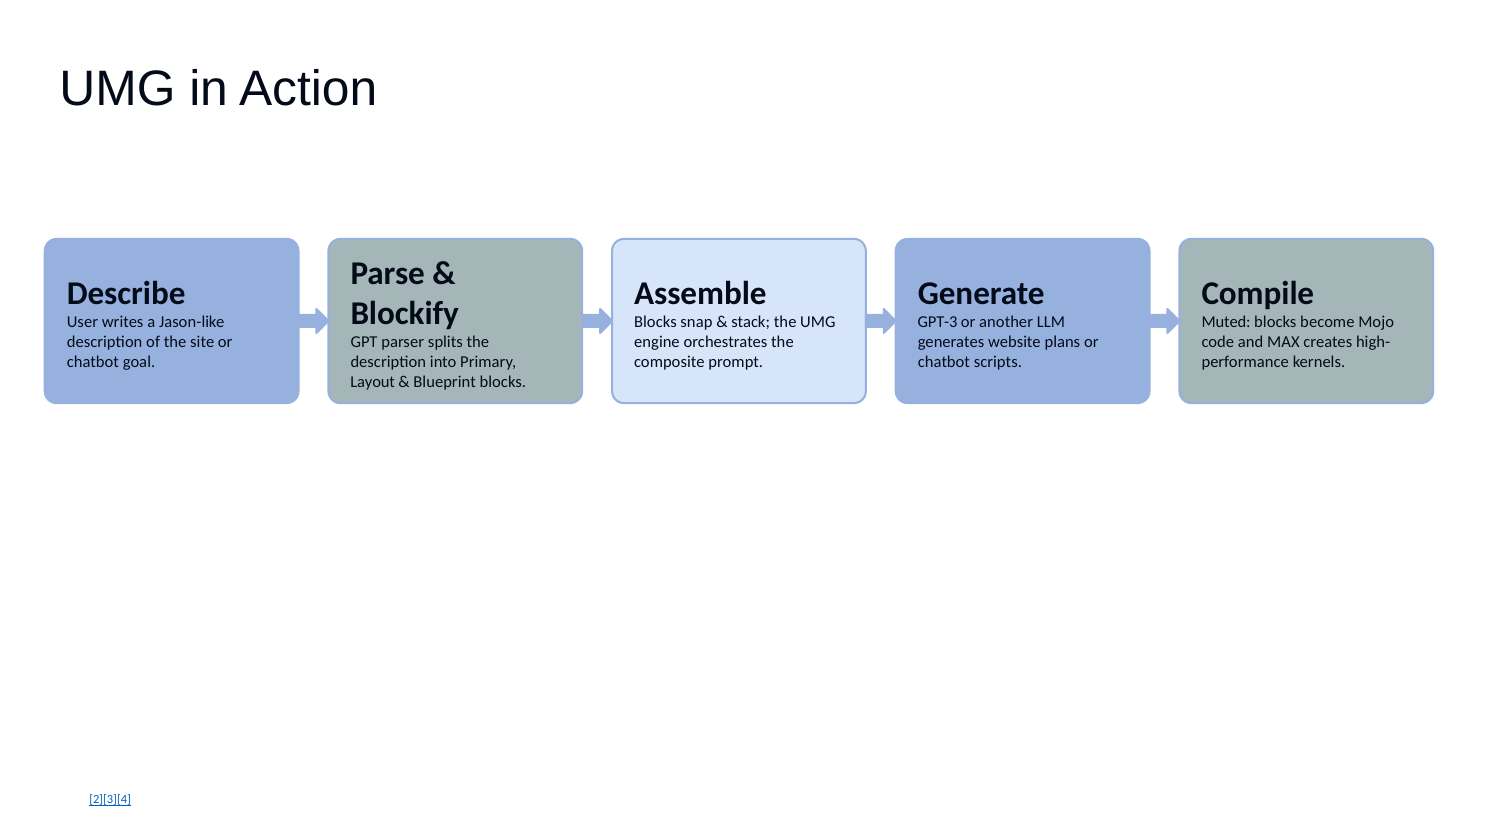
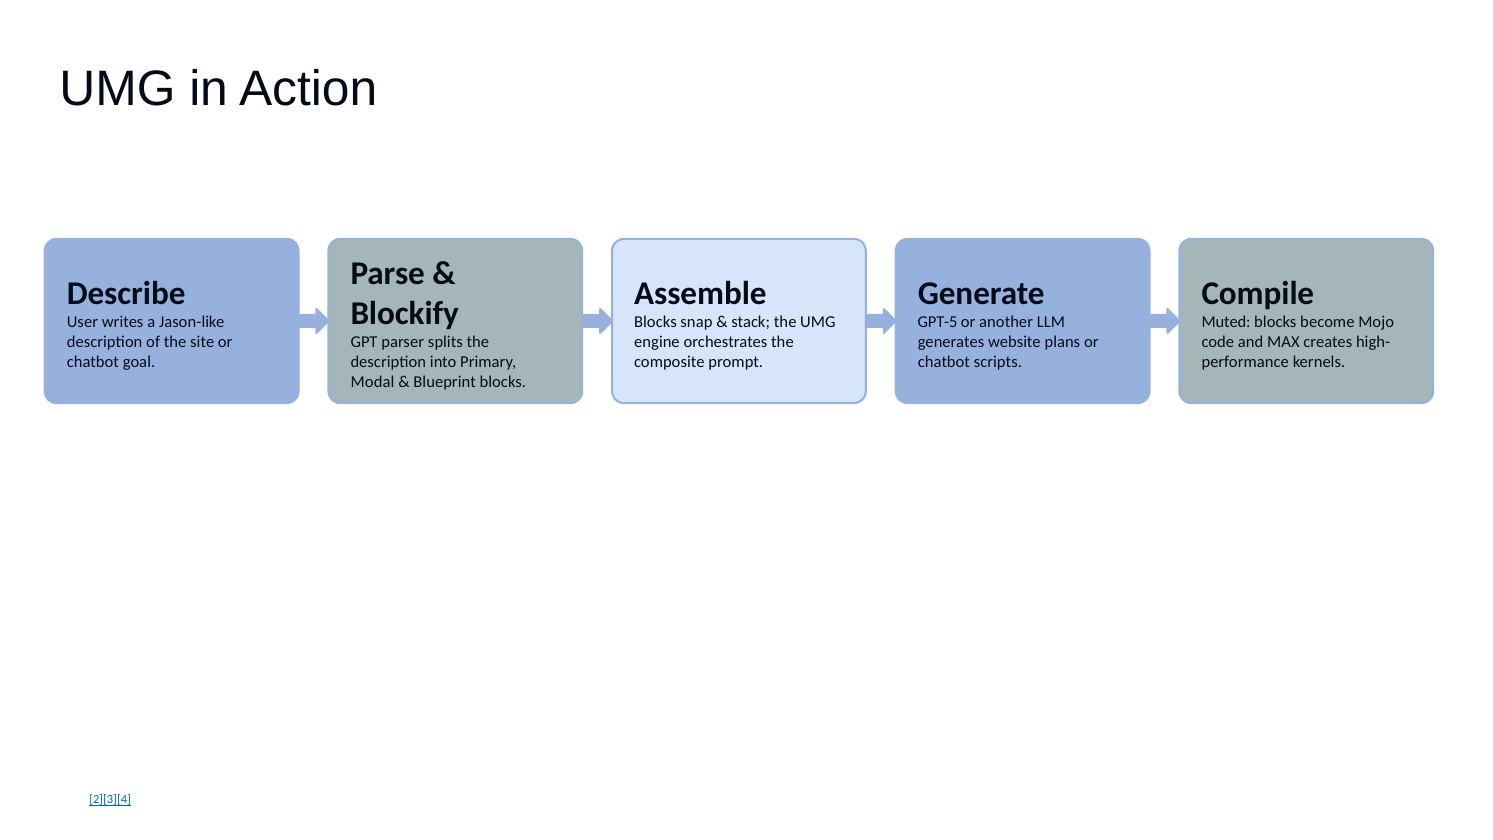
GPT-3: GPT-3 -> GPT-5 (938, 322)
Layout: Layout -> Modal (373, 382)
